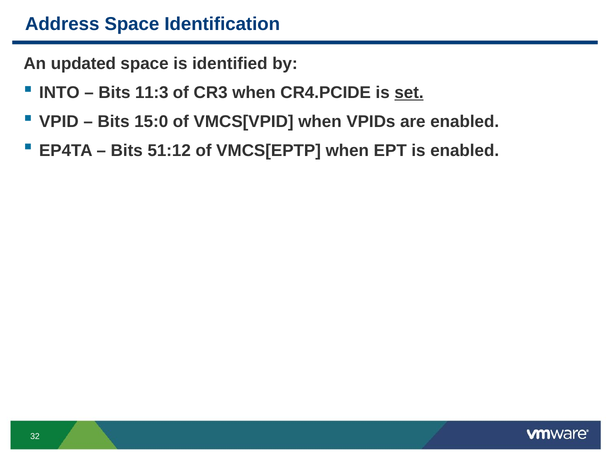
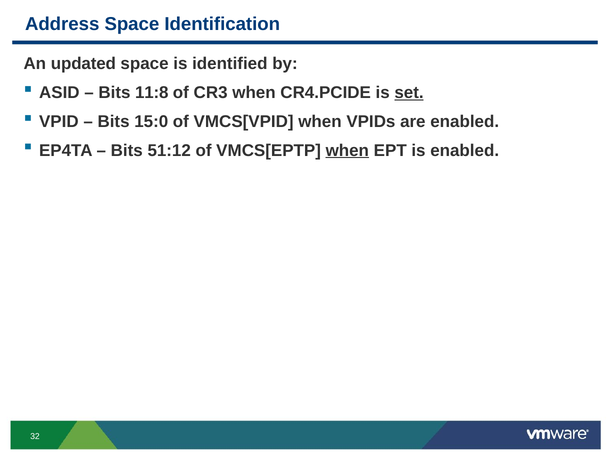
INTO: INTO -> ASID (59, 93)
11:3: 11:3 -> 11:8 (152, 93)
when underline: none -> present (347, 150)
